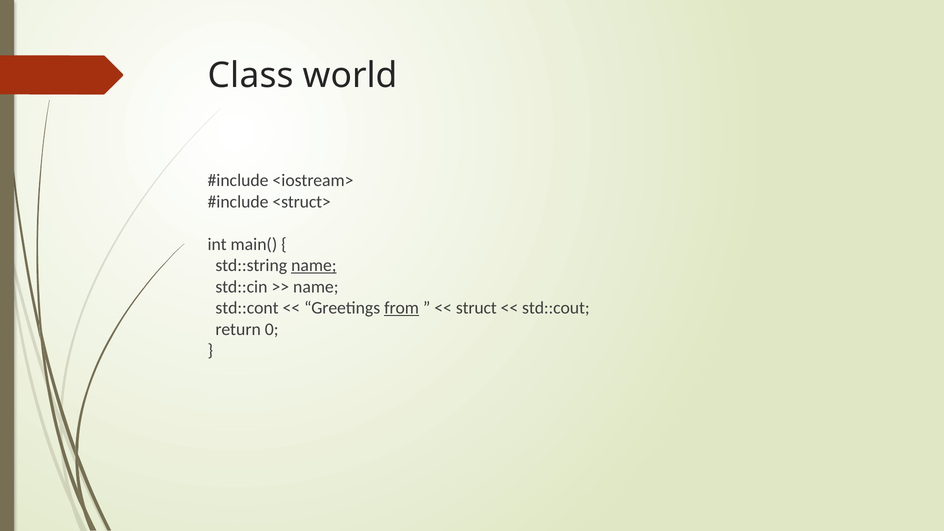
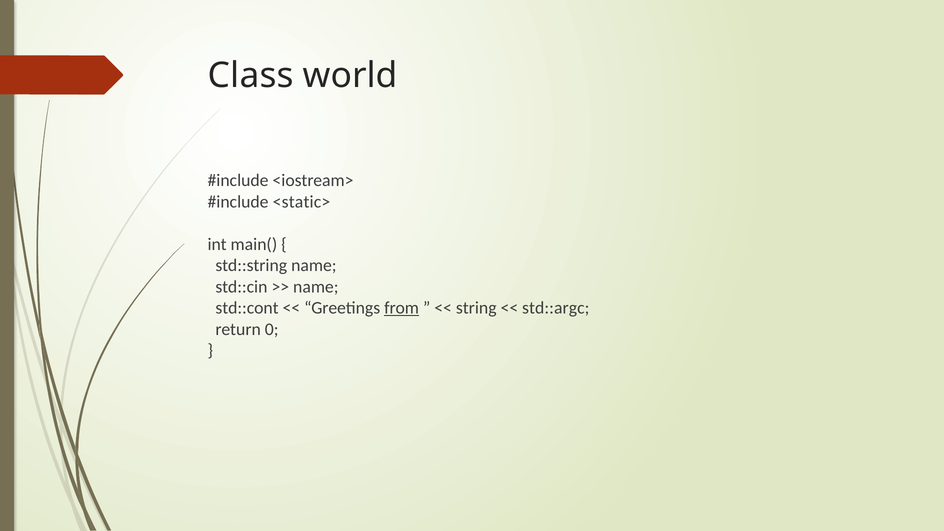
<struct>: <struct> -> <static> (301, 202)
name underline: present -> none (314, 266)
struct: struct -> string (476, 308)
std::cout: std::cout -> std::argc (556, 308)
